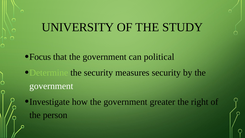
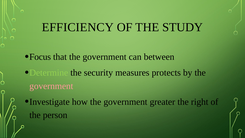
UNIVERSITY: UNIVERSITY -> EFFICIENCY (78, 27)
political: political -> between (159, 57)
measures security: security -> protects (166, 73)
government colour: white -> pink (51, 86)
